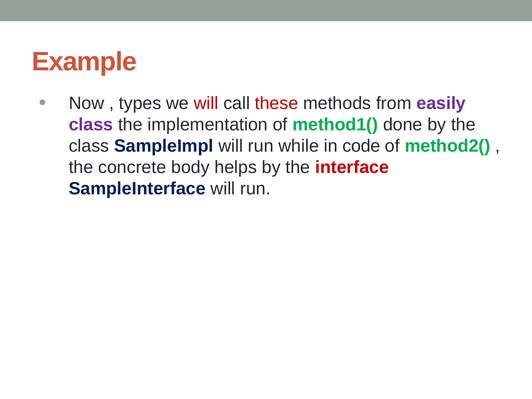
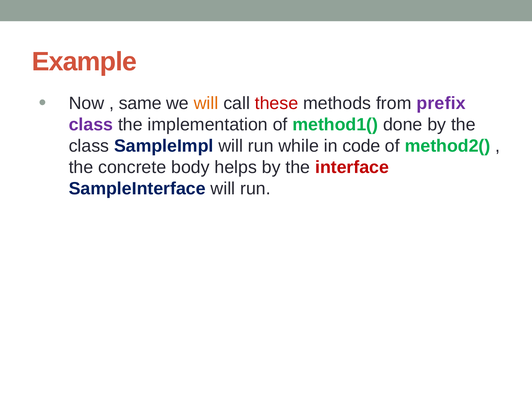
types: types -> same (140, 103)
will colour: red -> orange (206, 103)
easily: easily -> prefix (441, 103)
